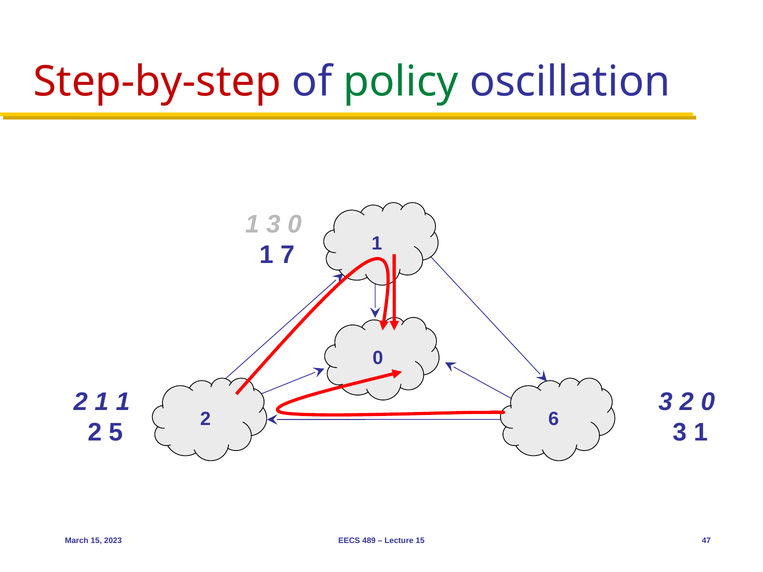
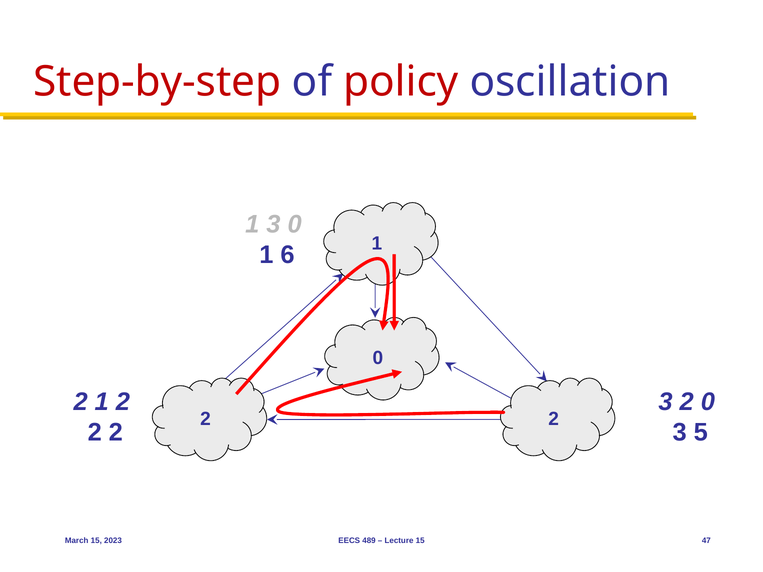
policy colour: green -> red (401, 82)
7: 7 -> 6 (287, 255)
2 1 1: 1 -> 2 (123, 402)
6: 6 -> 2 (554, 419)
5: 5 -> 2 (116, 433)
3 1: 1 -> 5 (701, 433)
